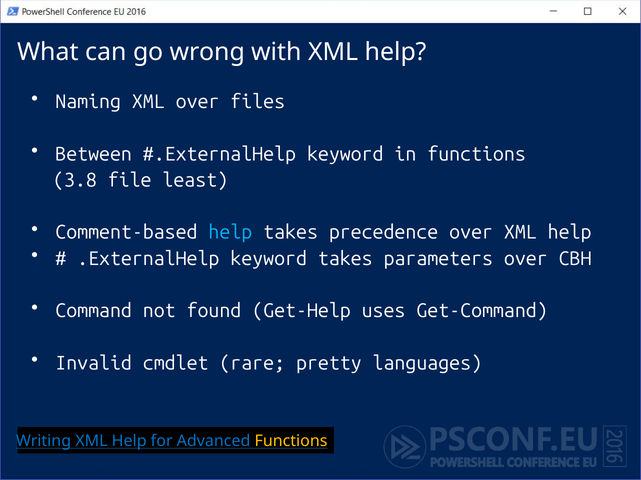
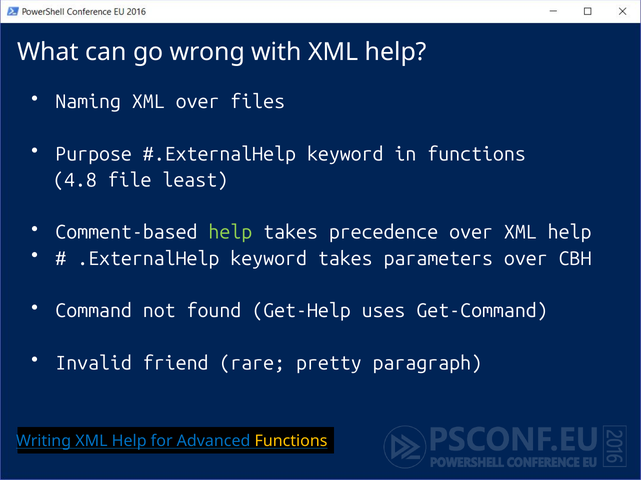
Between: Between -> Purpose (94, 154)
3.8: 3.8 -> 4.8 (75, 180)
help colour: light blue -> light green (230, 233)
cmdlet: cmdlet -> friend (176, 364)
languages: languages -> paragraph (427, 364)
